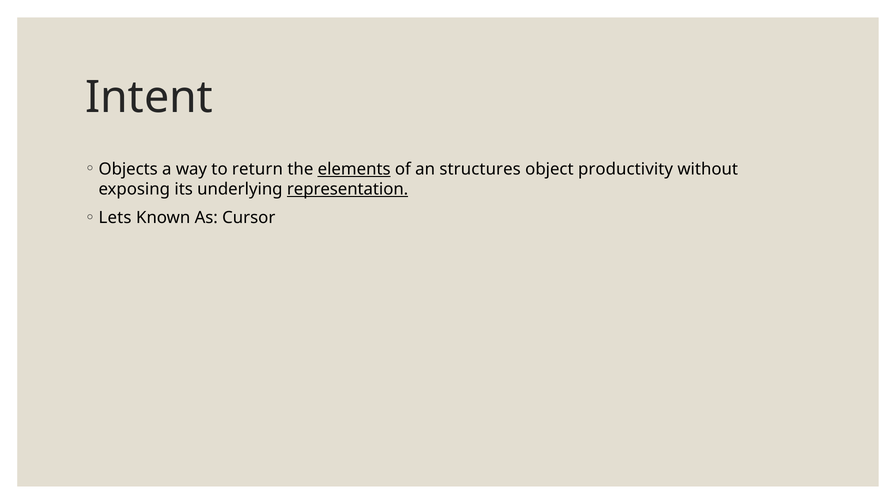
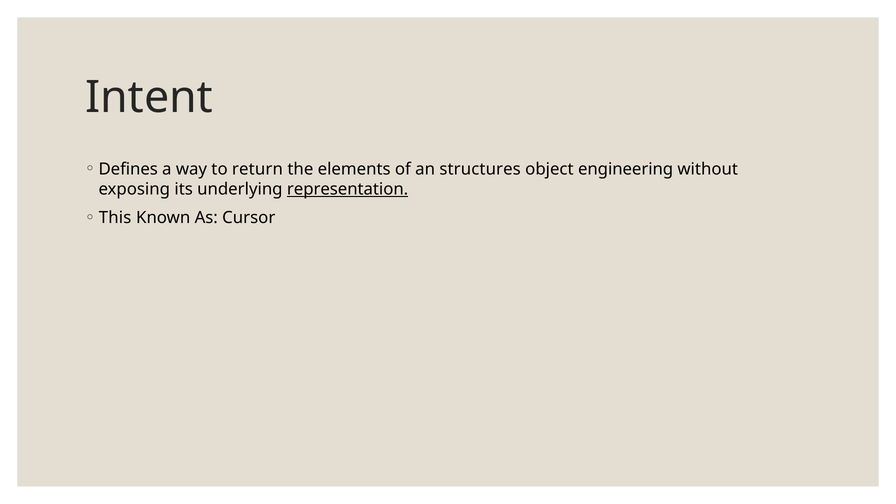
Objects: Objects -> Defines (128, 169)
elements underline: present -> none (354, 169)
productivity: productivity -> engineering (626, 169)
Lets: Lets -> This (115, 218)
